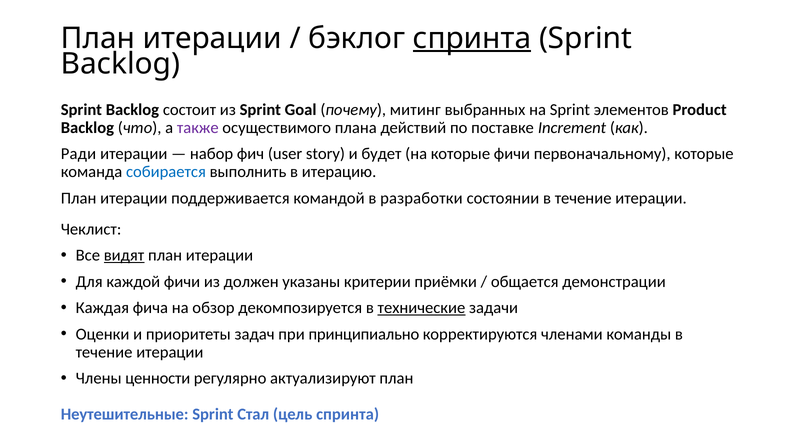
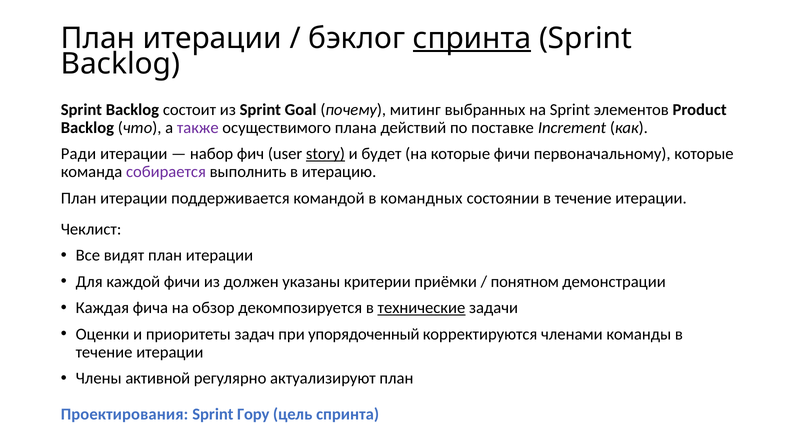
story underline: none -> present (325, 154)
собирается colour: blue -> purple (166, 172)
разработки: разработки -> командных (421, 198)
видят underline: present -> none (124, 256)
общается: общается -> понятном (525, 282)
принципиально: принципиально -> упорядоченный (364, 334)
ценности: ценности -> активной (158, 379)
Неутешительные: Неутешительные -> Проектирования (125, 415)
Стал: Стал -> Гору (253, 415)
